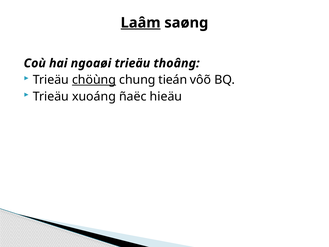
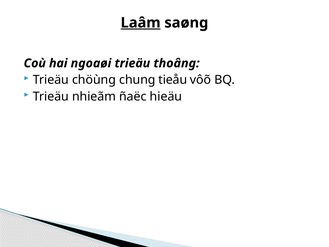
chöùng underline: present -> none (94, 80)
tieán: tieán -> tieåu (173, 80)
xuoáng: xuoáng -> nhieãm (94, 96)
